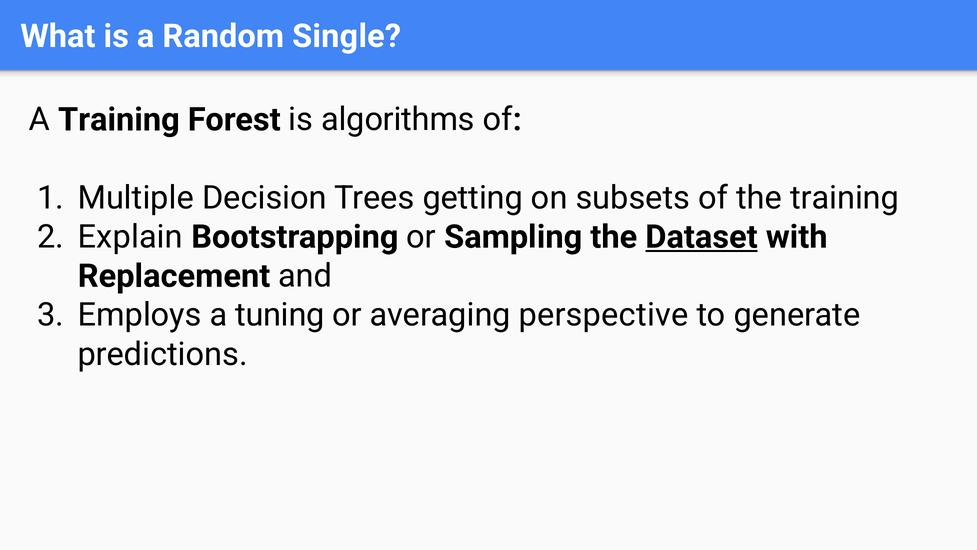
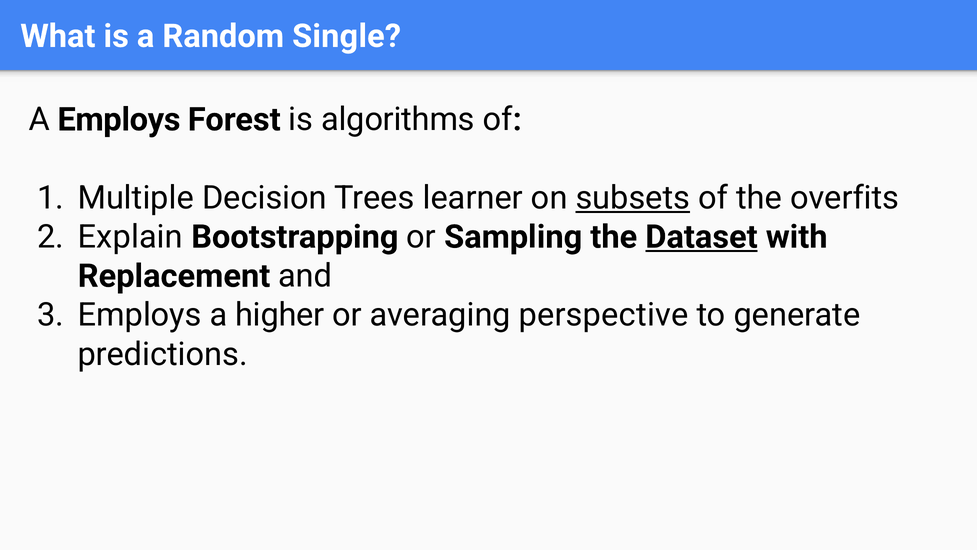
A Training: Training -> Employs (119, 120)
getting: getting -> learner (473, 198)
subsets underline: none -> present (633, 198)
the training: training -> overfits (845, 198)
tuning: tuning -> higher (280, 315)
